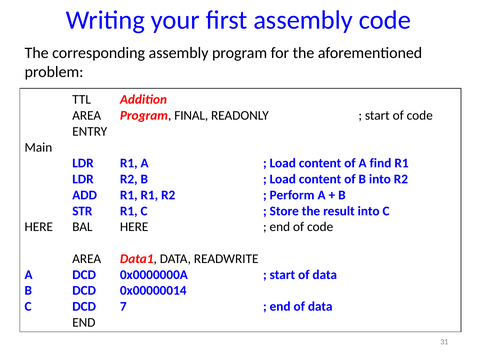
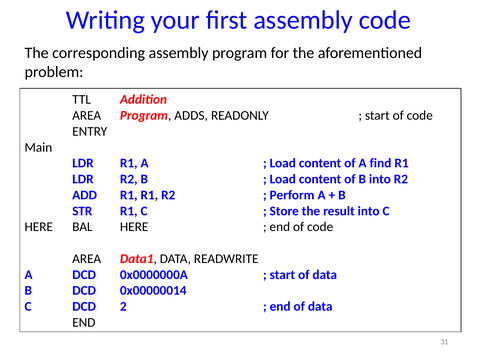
FINAL: FINAL -> ADDS (191, 115)
7: 7 -> 2 (123, 306)
